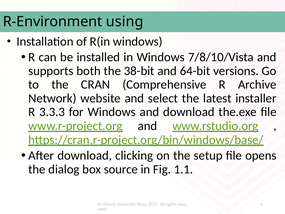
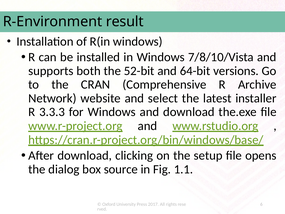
using: using -> result (125, 22)
38-bit: 38-bit -> 52-bit (139, 71)
